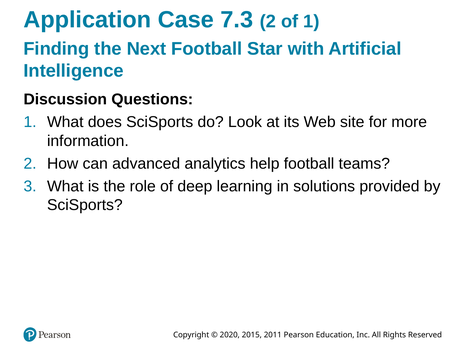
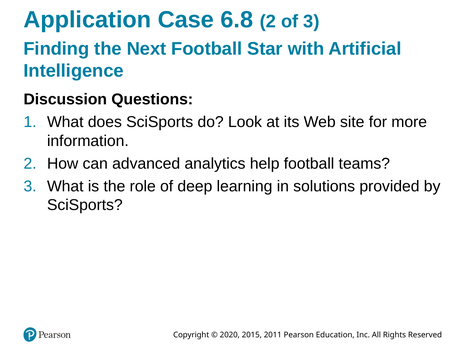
7.3: 7.3 -> 6.8 (237, 20)
of 1: 1 -> 3 (311, 21)
